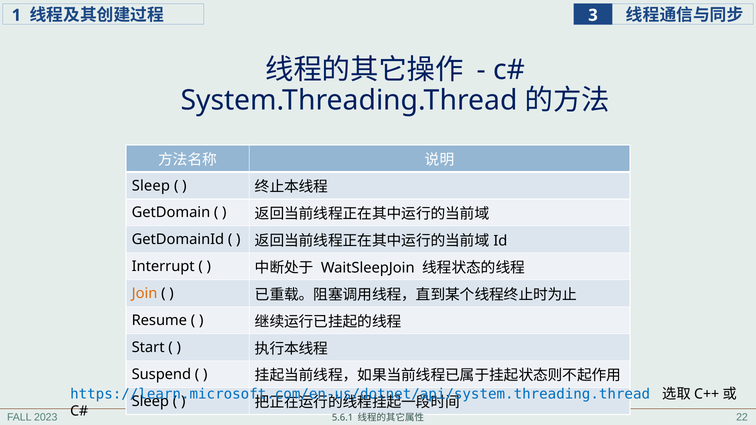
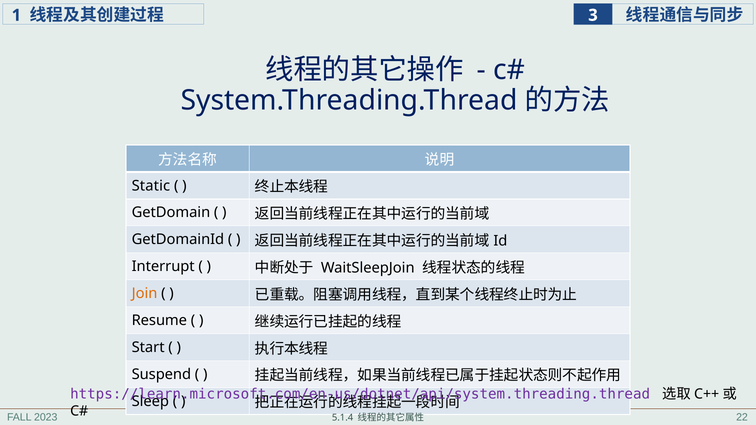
Sleep: Sleep -> Static (151, 186)
https://learn.microsoft.com/en-us/dotnet/api/system.threading.thread colour: blue -> purple (360, 394)
5.6.1: 5.6.1 -> 5.1.4 (343, 418)
